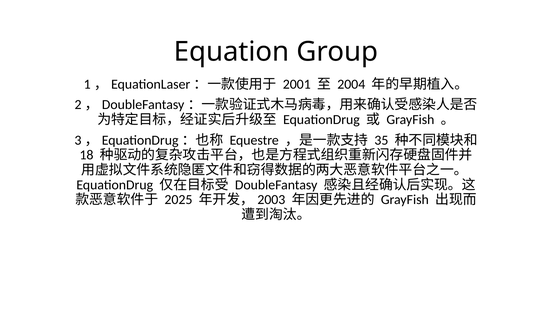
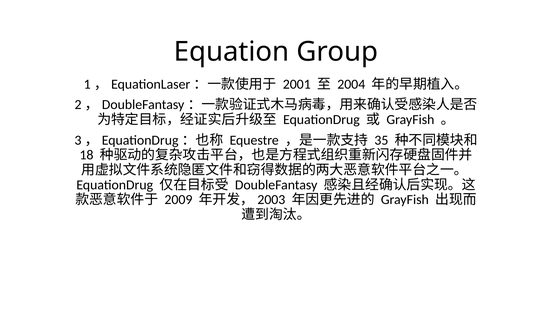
2025: 2025 -> 2009 (178, 200)
